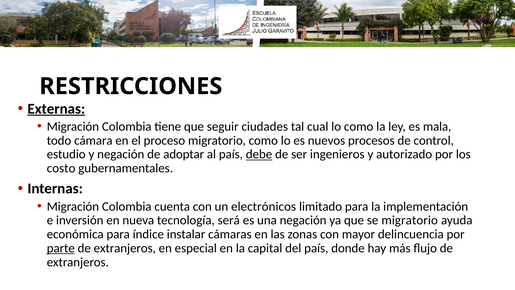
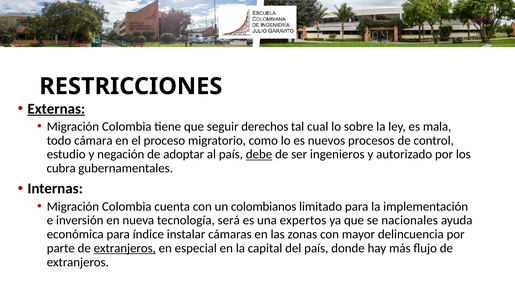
ciudades: ciudades -> derechos (265, 126)
lo como: como -> sobre (359, 126)
costo: costo -> cubra (61, 168)
electrónicos: electrónicos -> colombianos (264, 206)
una negación: negación -> expertos (303, 220)
se migratorio: migratorio -> nacionales (410, 220)
parte underline: present -> none (61, 248)
extranjeros underline: none -> present (125, 248)
